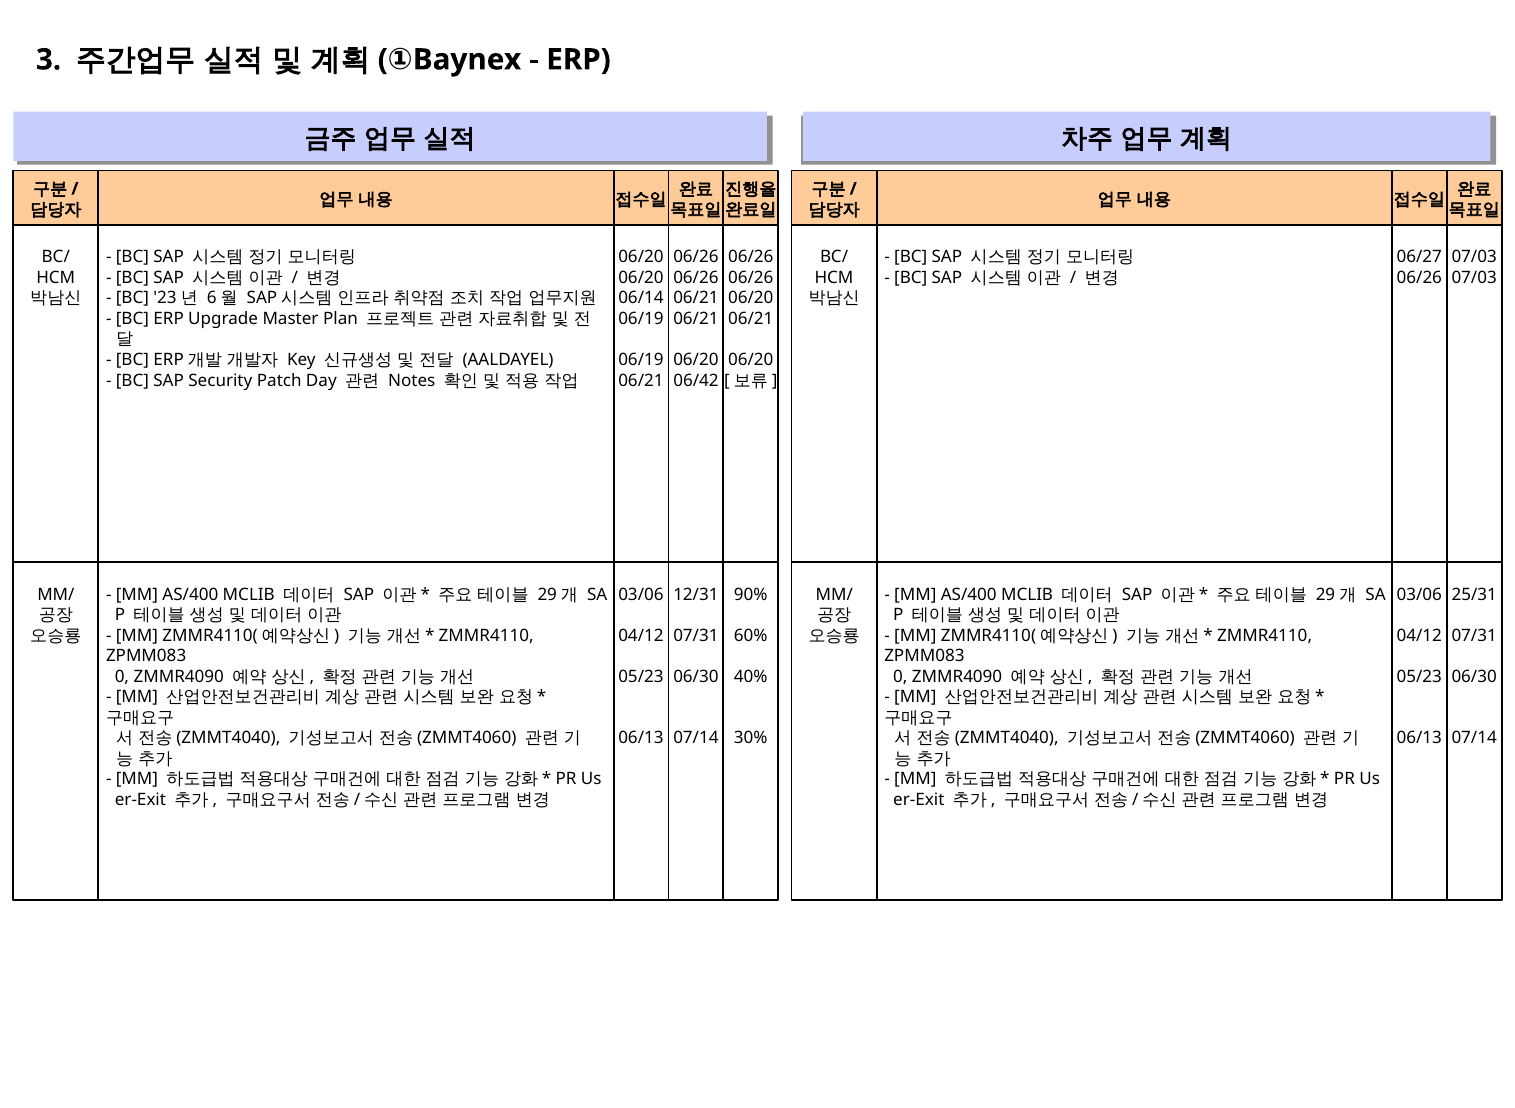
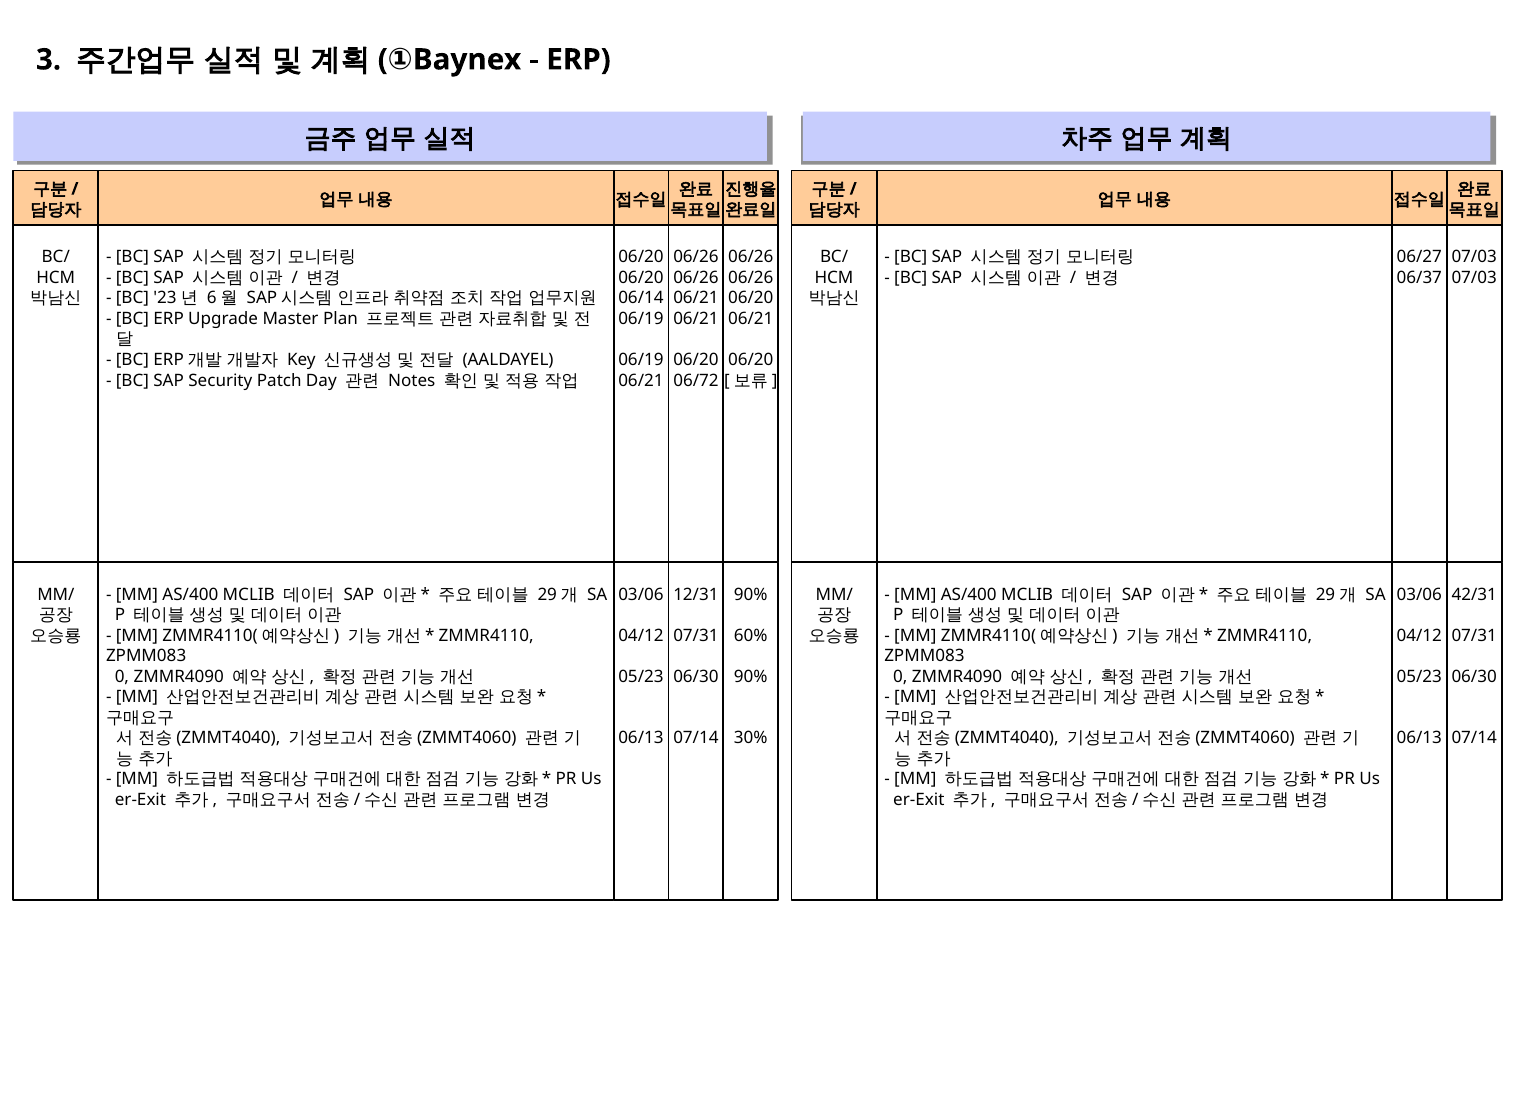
06/26: 06/26 -> 06/37 (1419, 278)
06/42: 06/42 -> 06/72 (696, 380)
25/31: 25/31 -> 42/31 (1474, 594)
40%: 40% -> 90% (751, 676)
